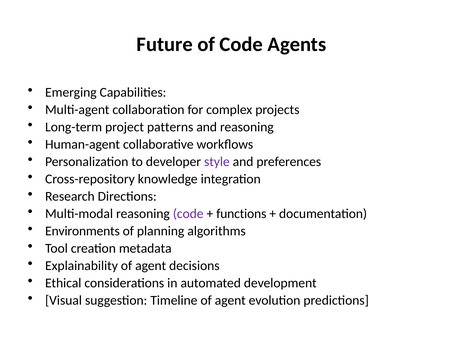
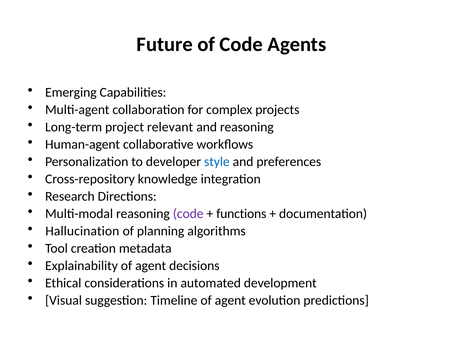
patterns: patterns -> relevant (170, 127)
style colour: purple -> blue (217, 162)
Environments: Environments -> Hallucination (82, 231)
